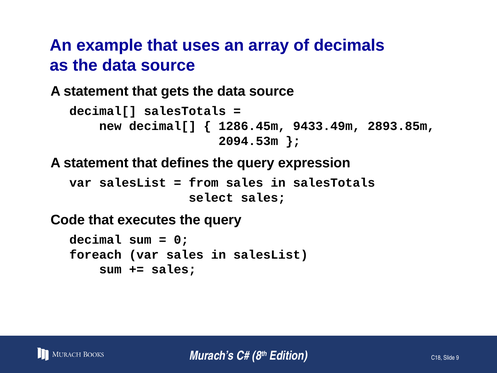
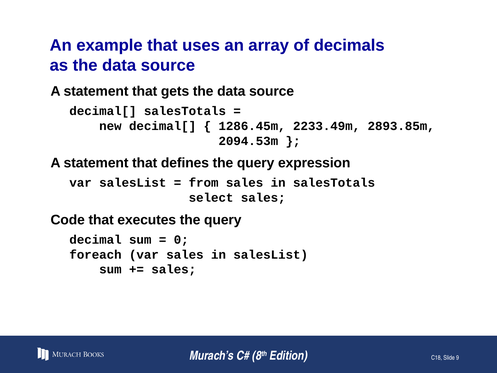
9433.49m: 9433.49m -> 2233.49m (327, 126)
